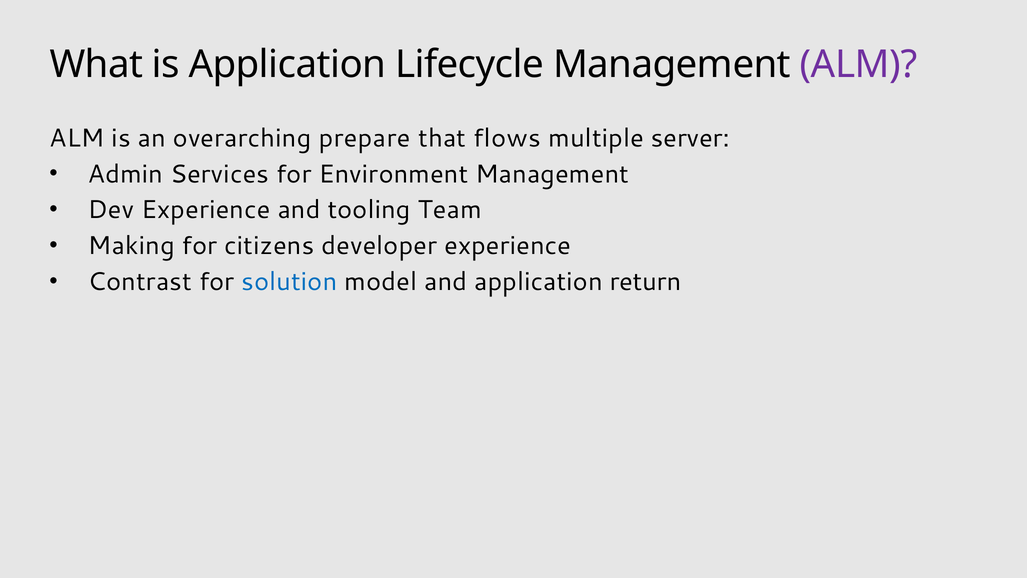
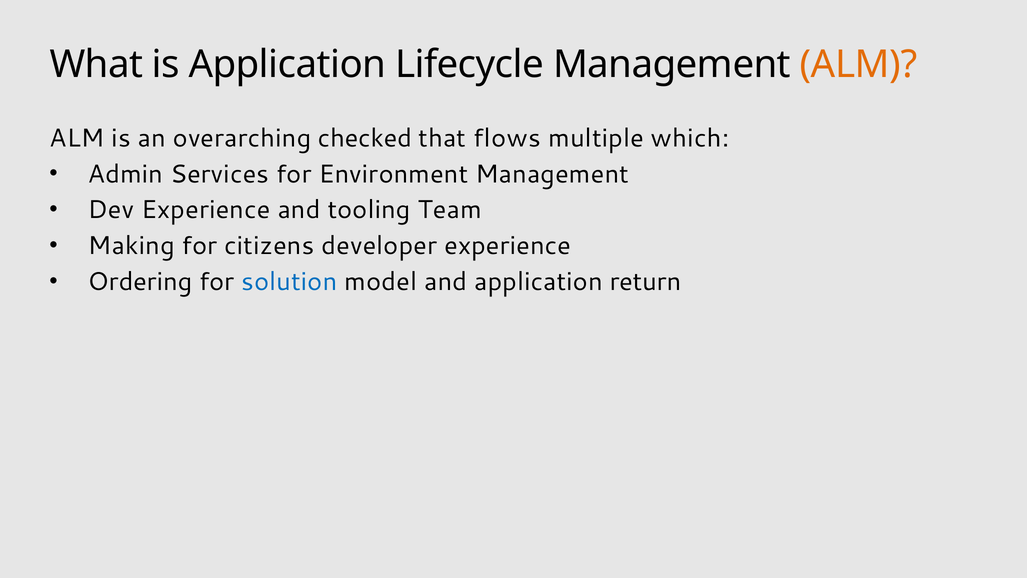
ALM colour: purple -> orange (858, 64)
prepare: prepare -> checked (365, 138)
server: server -> which (690, 138)
Contrast: Contrast -> Ordering (140, 282)
